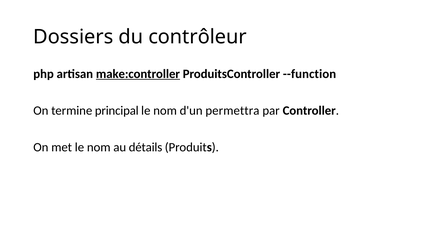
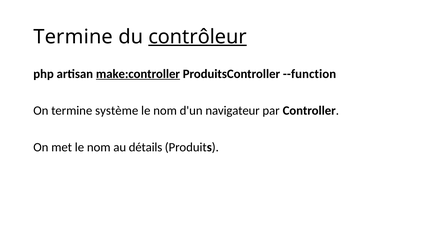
Dossiers: Dossiers -> Termine (73, 37)
contrôleur underline: none -> present (198, 37)
principal: principal -> système (117, 110)
permettra: permettra -> navigateur (233, 110)
